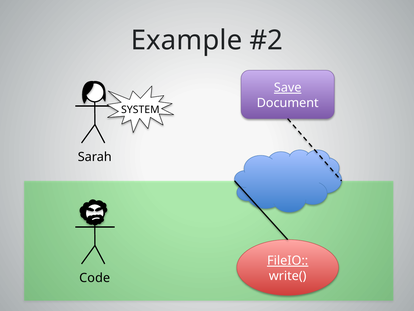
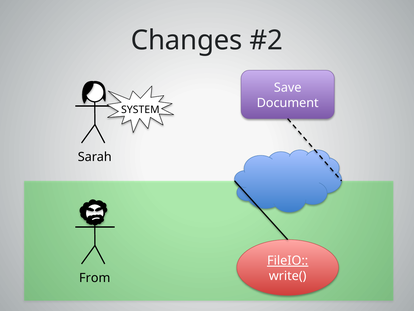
Example: Example -> Changes (187, 40)
Save underline: present -> none (288, 88)
Code: Code -> From (95, 277)
